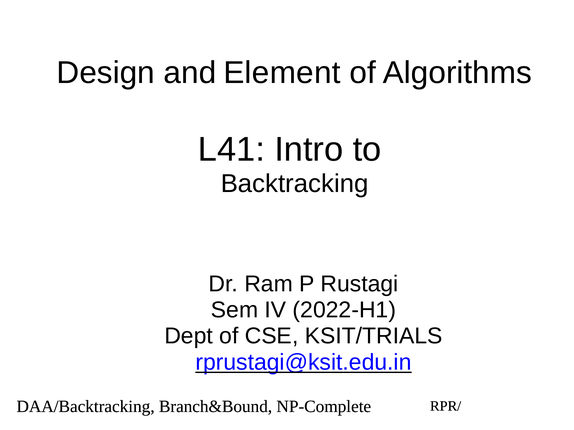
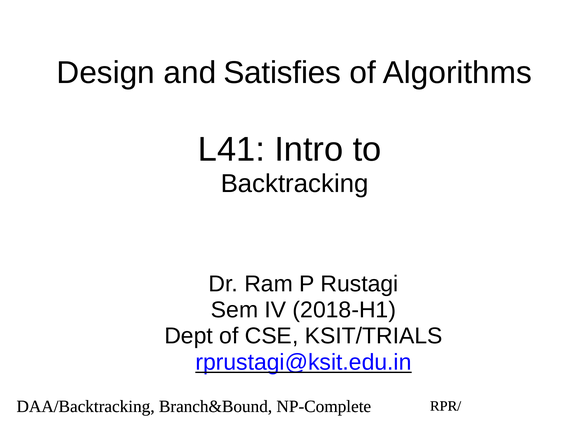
Element: Element -> Satisfies (282, 73)
2022-H1: 2022-H1 -> 2018-H1 (344, 310)
